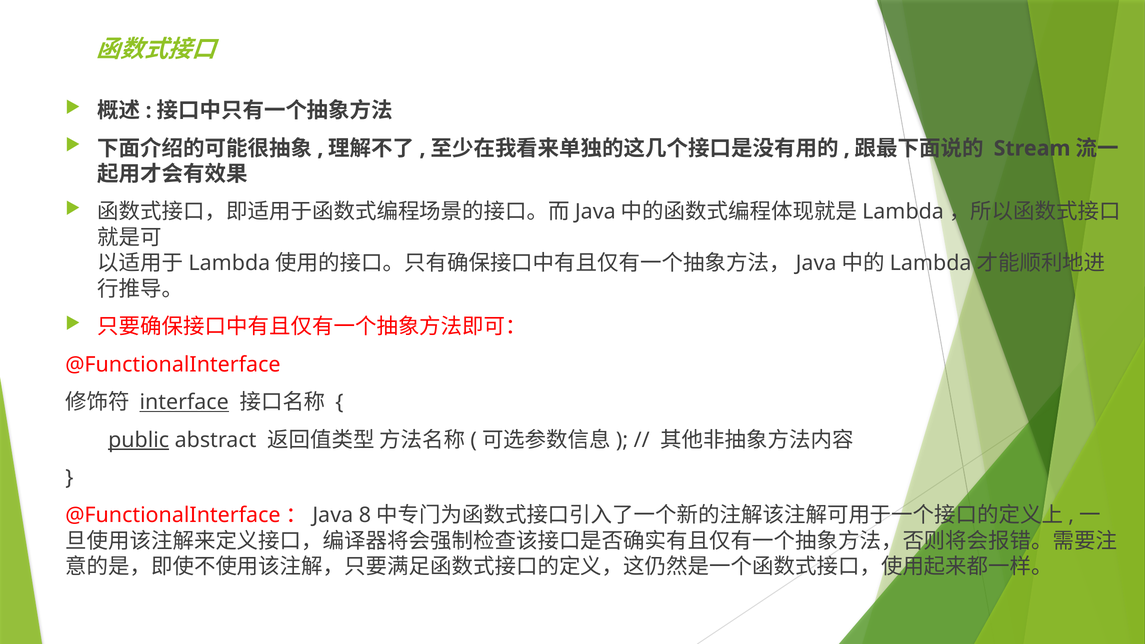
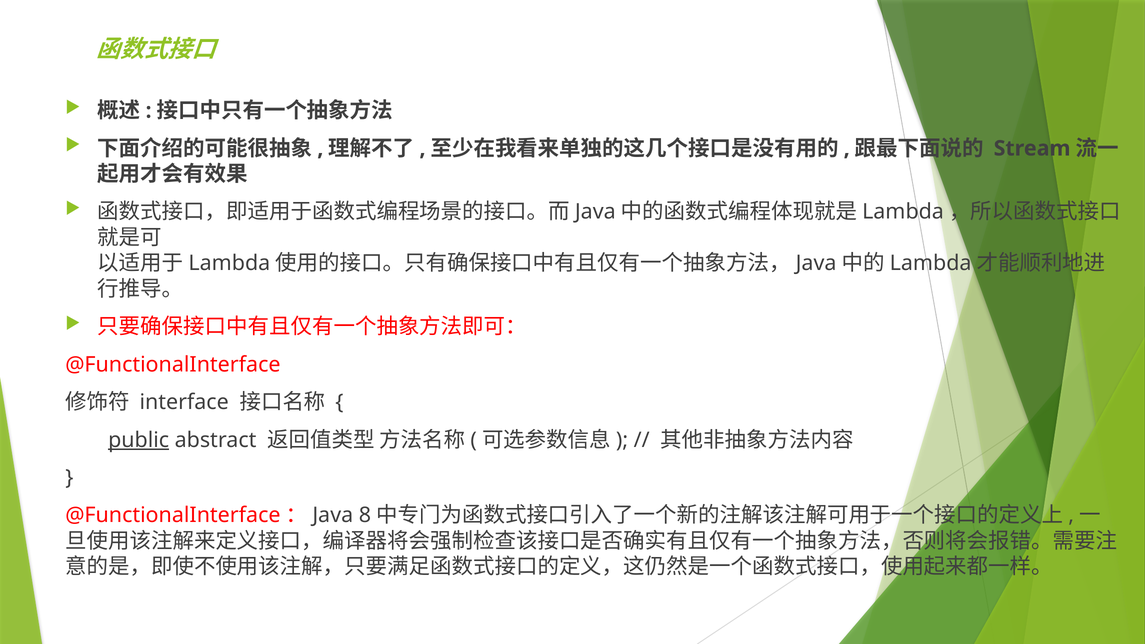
interface underline: present -> none (184, 402)
